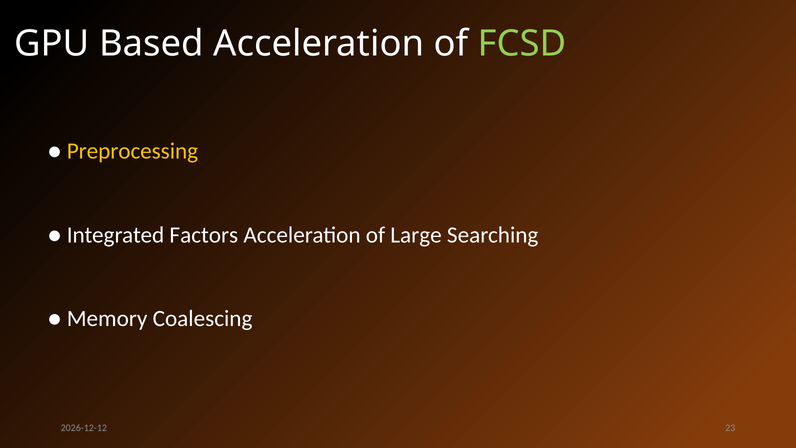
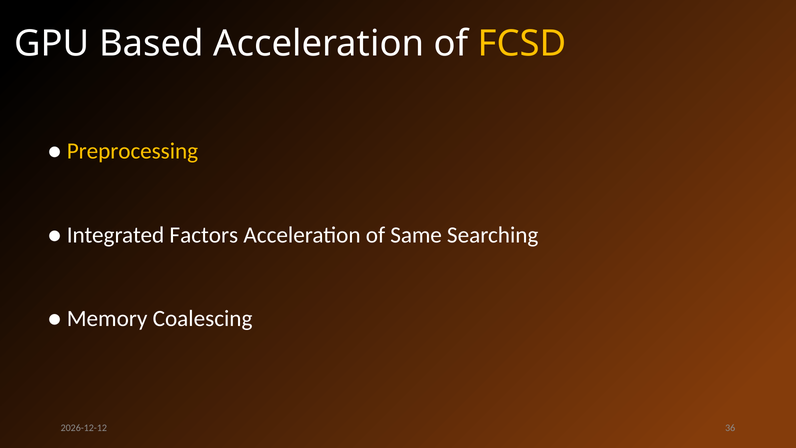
FCSD colour: light green -> yellow (522, 44)
Large: Large -> Same (416, 235)
23: 23 -> 36 (730, 427)
